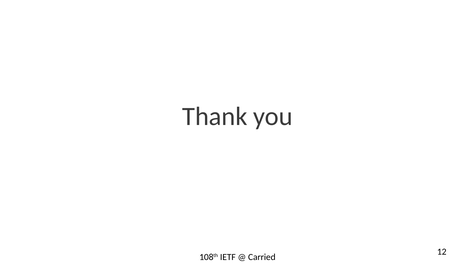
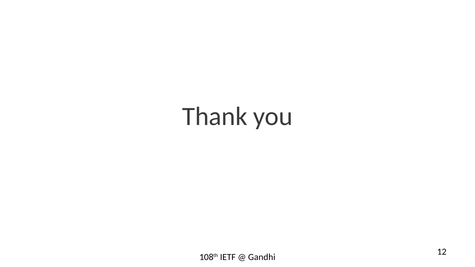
Carried: Carried -> Gandhi (262, 257)
